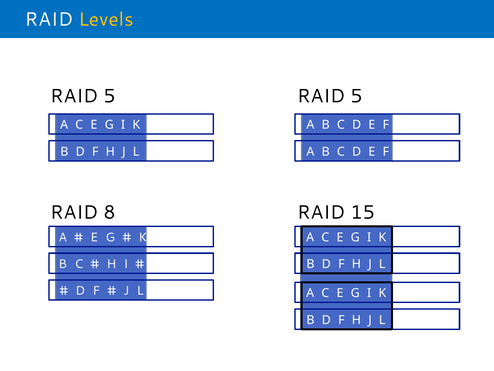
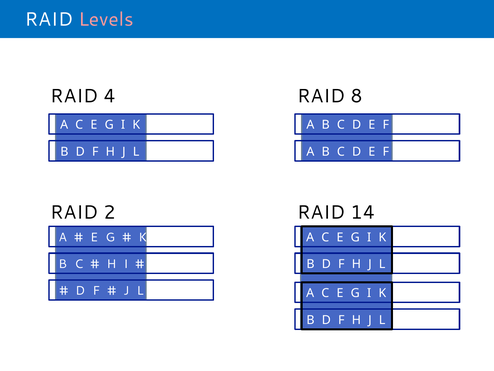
Levels colour: yellow -> pink (106, 20)
5: 5 -> 4 (110, 96)
5: 5 -> 8 (357, 96)
8: 8 -> 2 (110, 212)
15: 15 -> 14 (363, 212)
